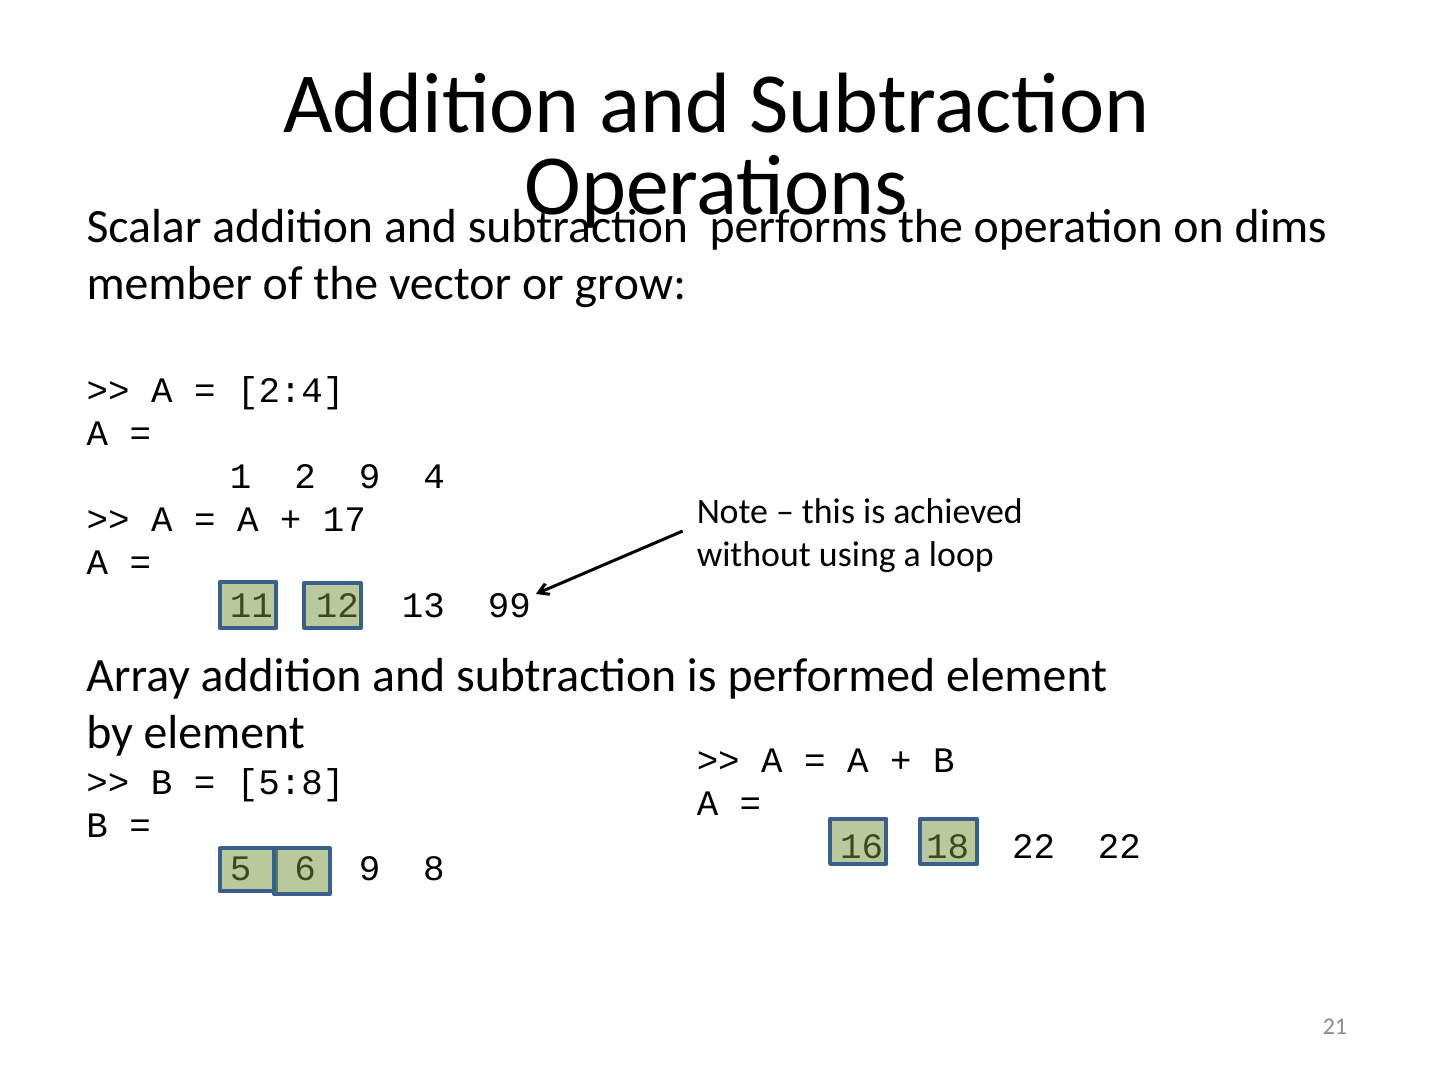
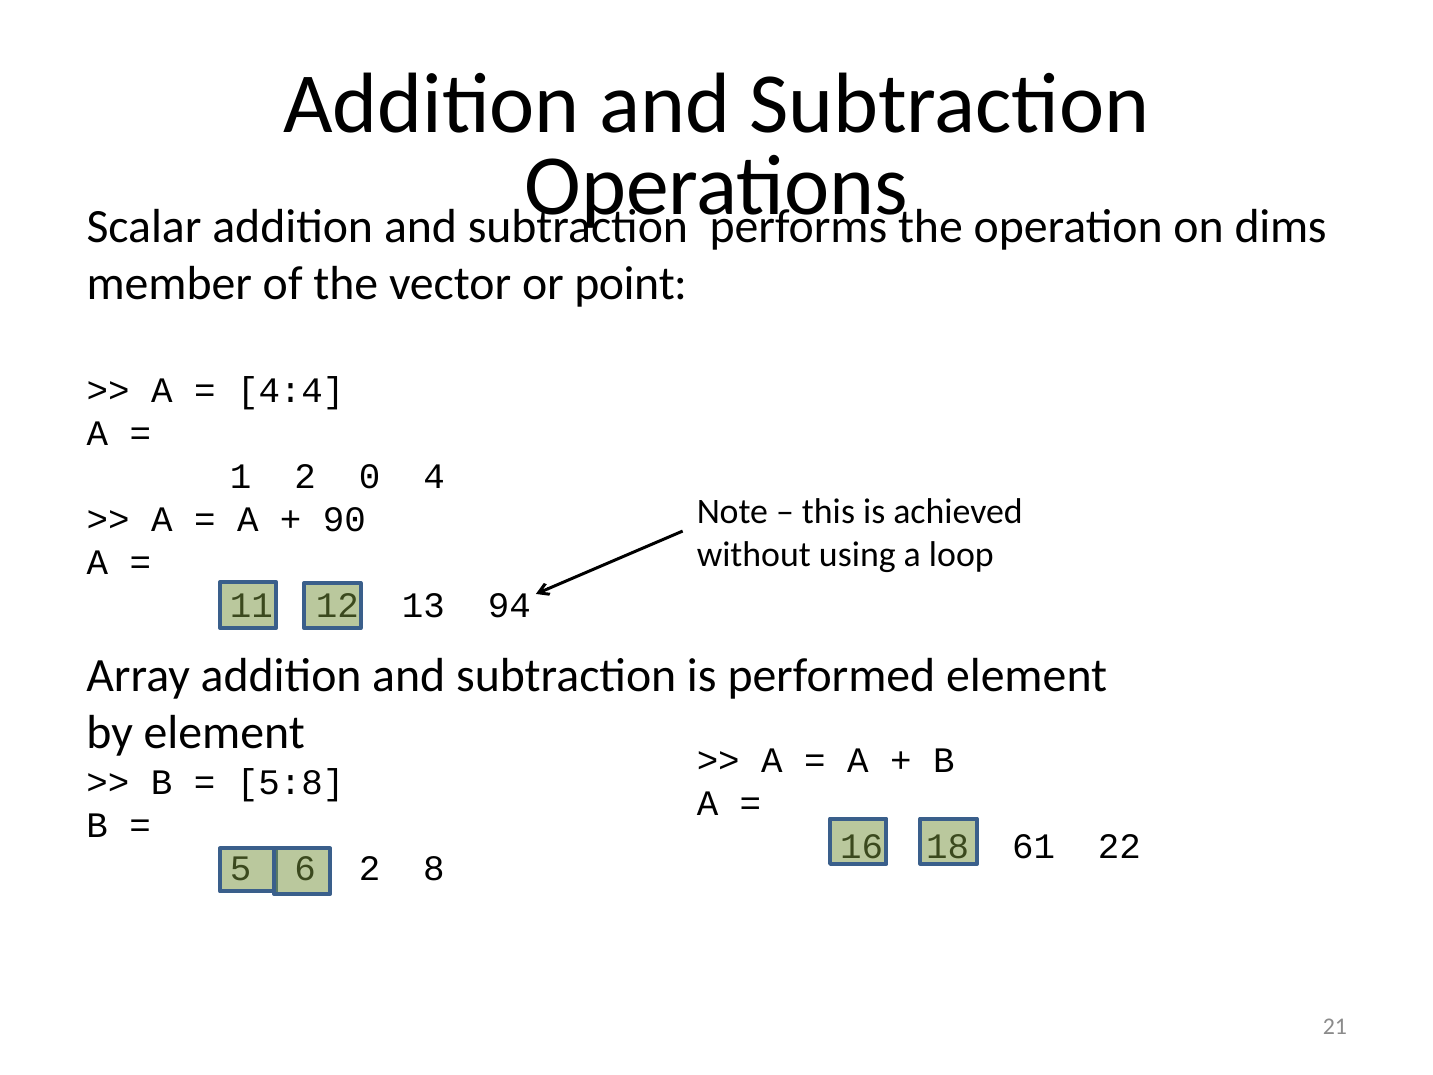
grow: grow -> point (631, 284)
2:4: 2:4 -> 4:4 (291, 390)
2 9: 9 -> 0 (370, 476)
17: 17 -> 90 (344, 519)
99: 99 -> 94 (509, 605)
22: 22 -> 61 (1034, 846)
9: 9 -> 2 (370, 868)
